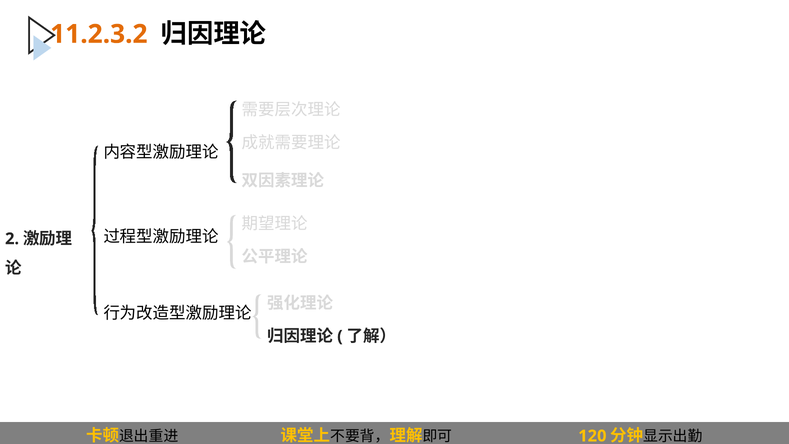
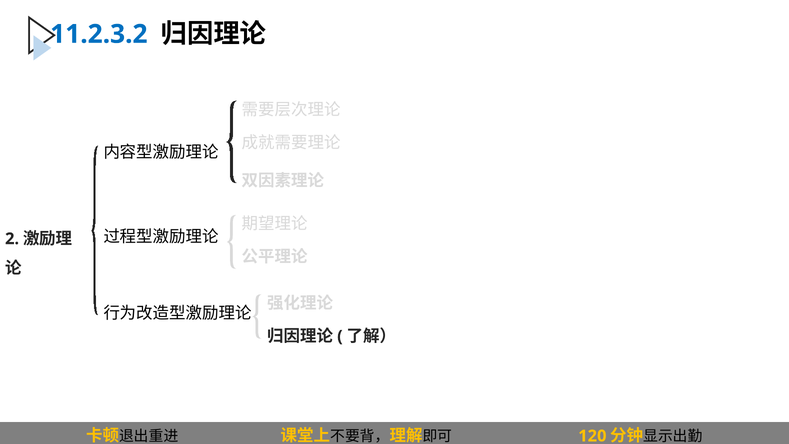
11.2.3.2 colour: orange -> blue (99, 34)
